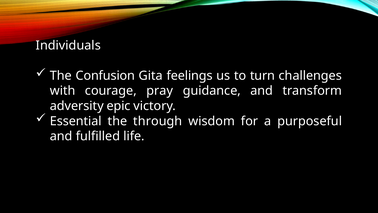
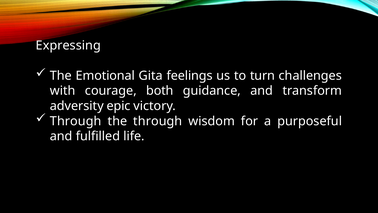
Individuals: Individuals -> Expressing (68, 45)
Confusion: Confusion -> Emotional (105, 76)
pray: pray -> both (160, 91)
Essential: Essential -> Through (76, 121)
